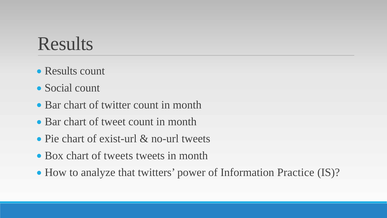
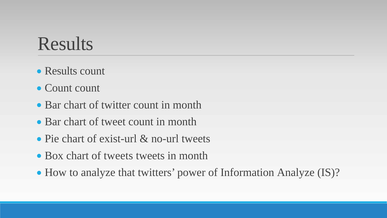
Social: Social -> Count (58, 88)
Information Practice: Practice -> Analyze (296, 172)
